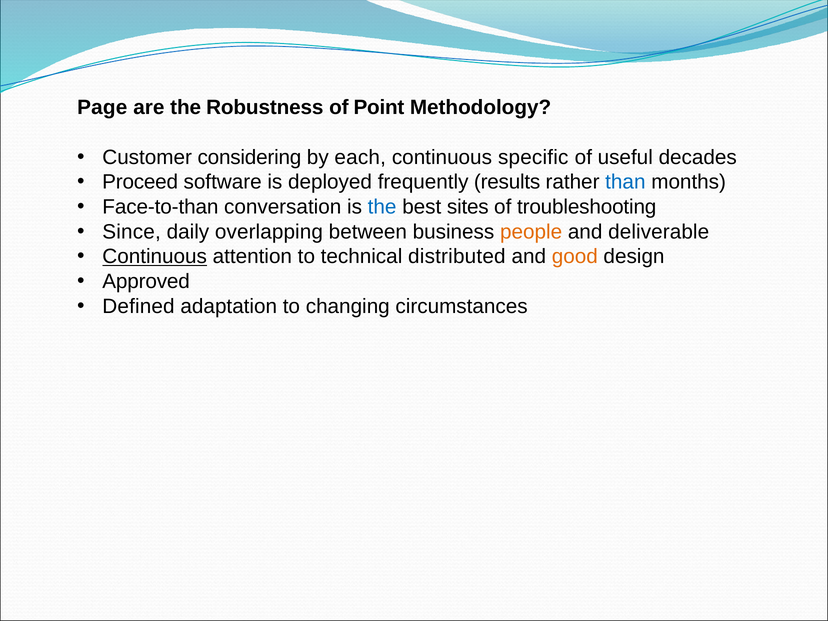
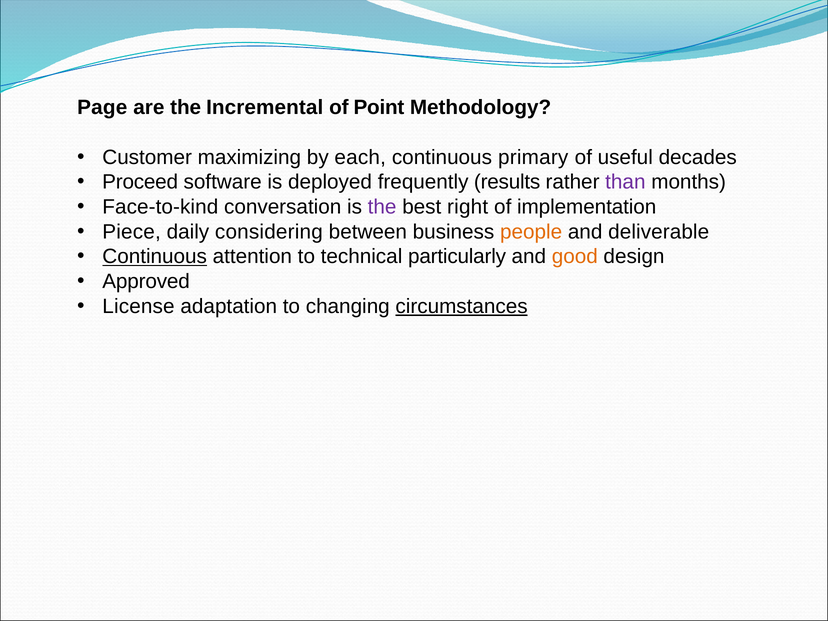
Robustness: Robustness -> Incremental (265, 108)
considering: considering -> maximizing (249, 157)
specific: specific -> primary (533, 157)
than colour: blue -> purple (625, 182)
Face-to-than: Face-to-than -> Face-to-kind (160, 207)
the colour: blue -> purple (382, 207)
sites: sites -> right (468, 207)
troubleshooting: troubleshooting -> implementation (587, 207)
Since: Since -> Piece (132, 232)
overlapping: overlapping -> considering (269, 232)
distributed: distributed -> particularly (457, 257)
Defined: Defined -> License (138, 306)
circumstances underline: none -> present (462, 306)
